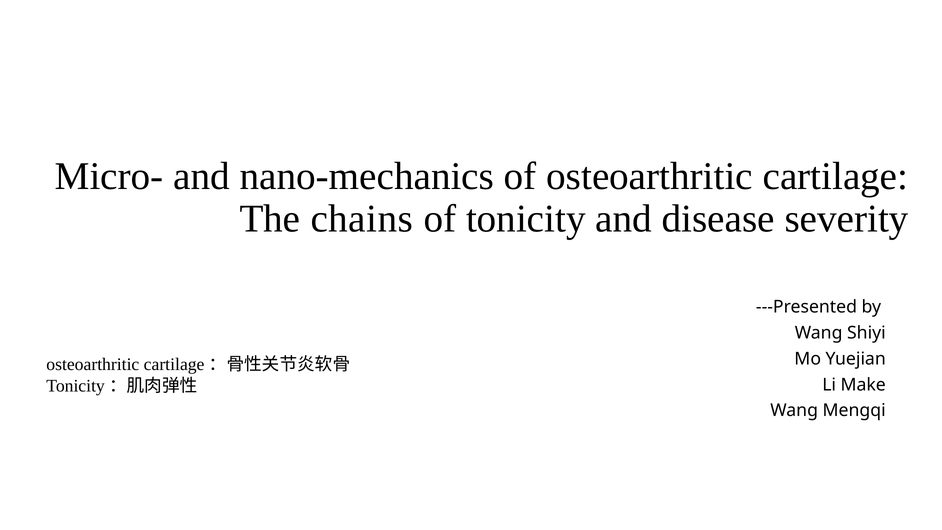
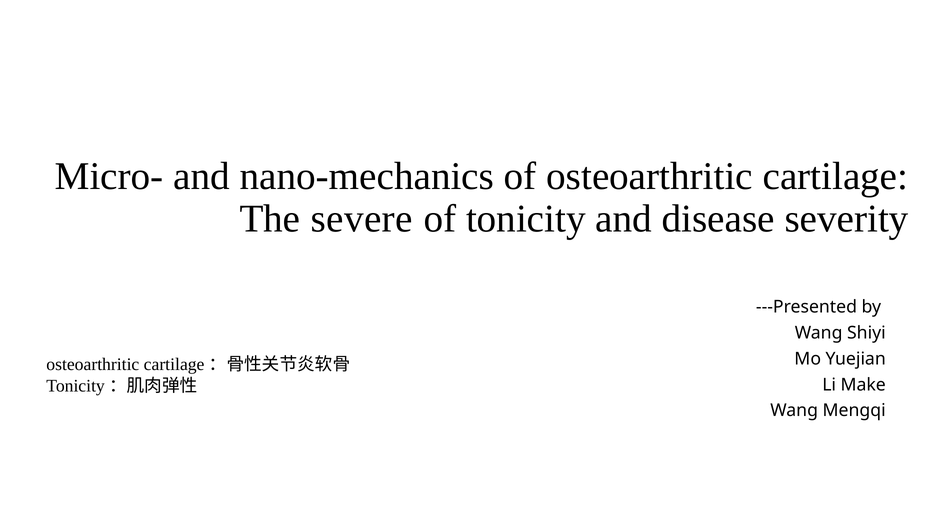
chains: chains -> severe (362, 219)
